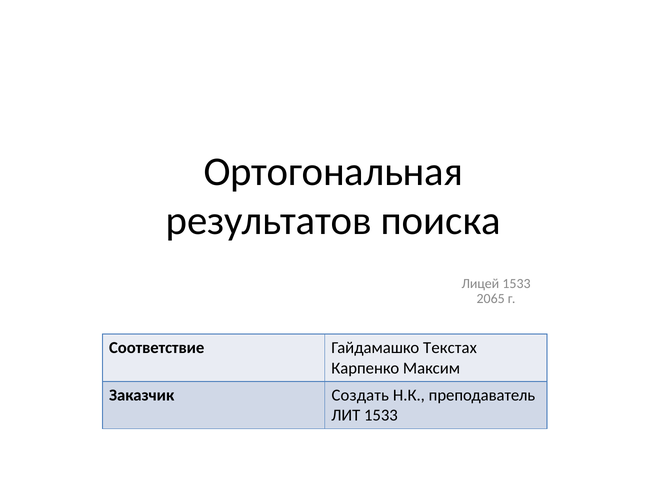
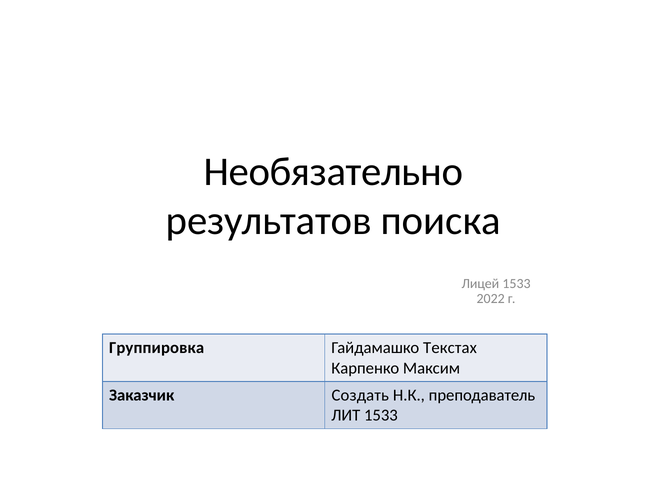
Ортогональная: Ортогональная -> Необязательно (333, 172)
2065: 2065 -> 2022 (491, 299)
Соответствие: Соответствие -> Группировка (157, 348)
